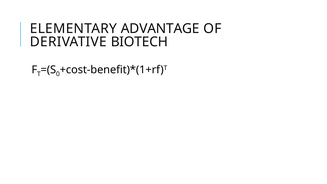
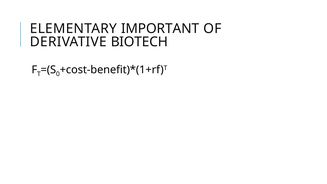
ADVANTAGE: ADVANTAGE -> IMPORTANT (160, 29)
